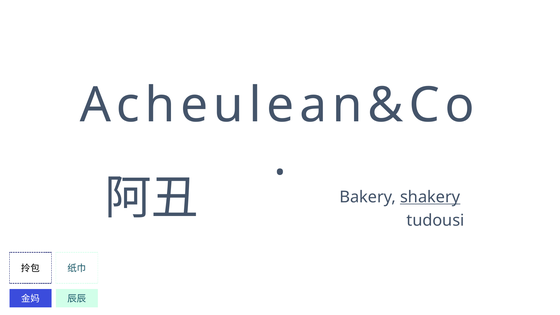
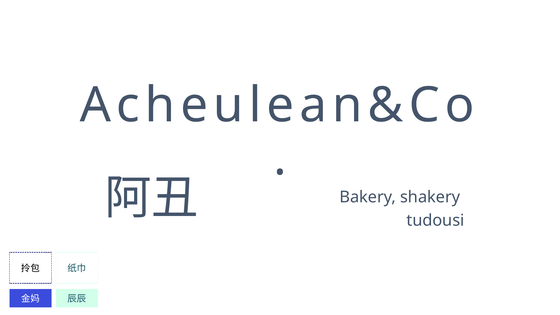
shakery underline: present -> none (430, 197)
